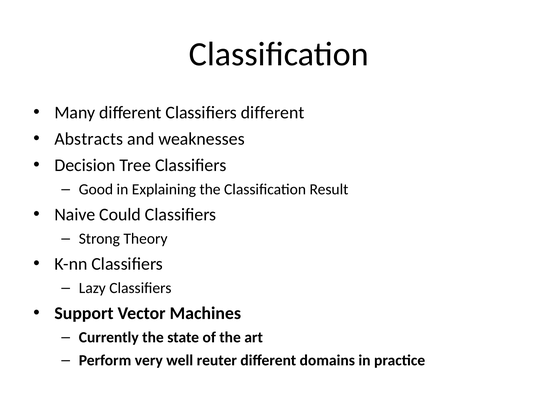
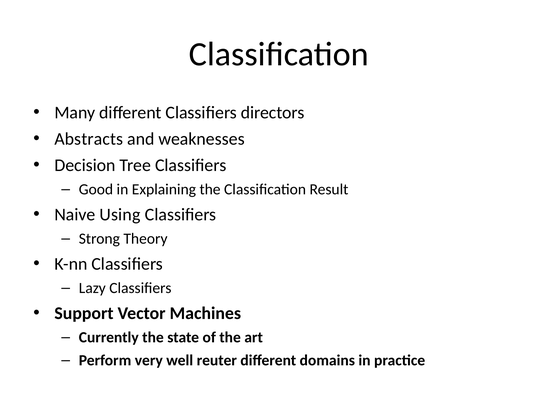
Classifiers different: different -> directors (273, 112)
Could: Could -> Using (120, 214)
